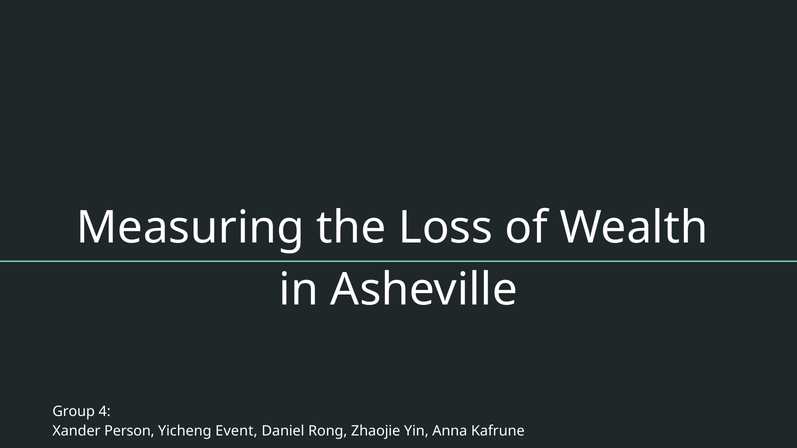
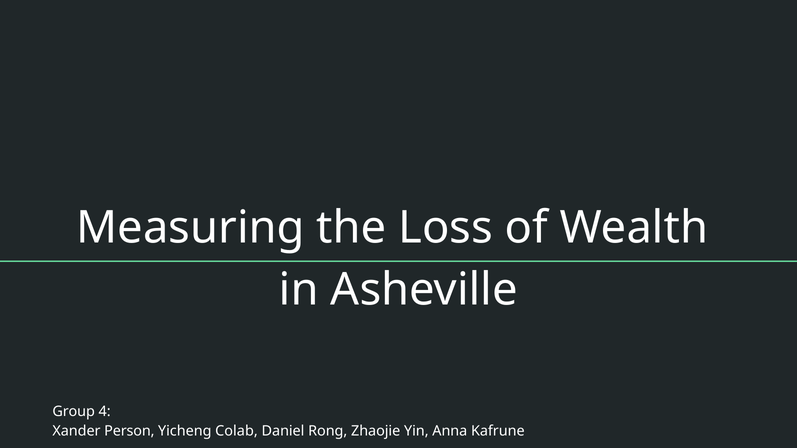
Event: Event -> Colab (236, 431)
